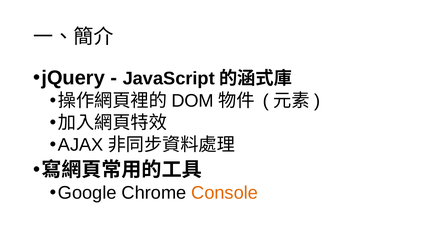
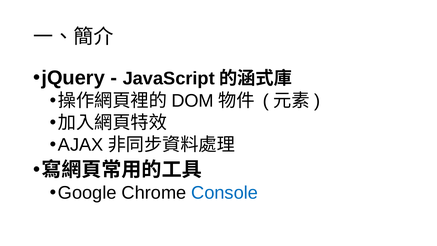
Console colour: orange -> blue (225, 193)
